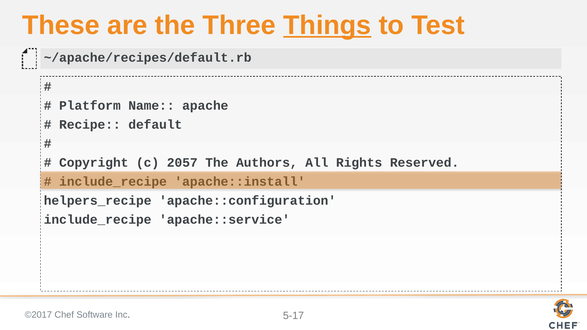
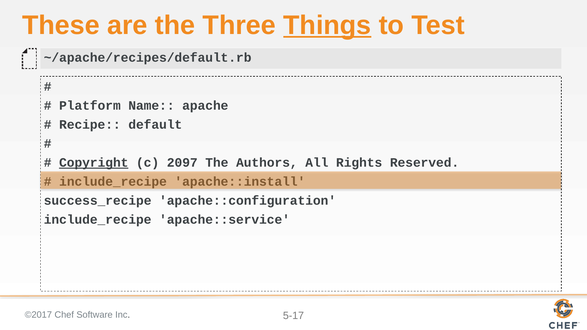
Copyright underline: none -> present (94, 163)
2057: 2057 -> 2097 (182, 163)
helpers_recipe: helpers_recipe -> success_recipe (98, 201)
